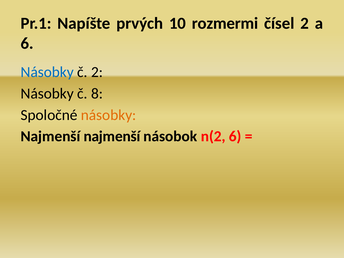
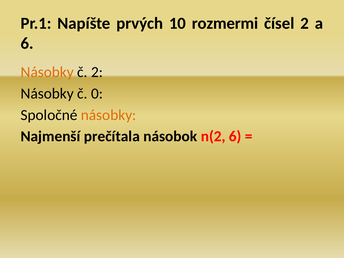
Násobky colour: blue -> orange (47, 72)
8: 8 -> 0 (97, 94)
Najmenší najmenší: najmenší -> prečítala (112, 136)
